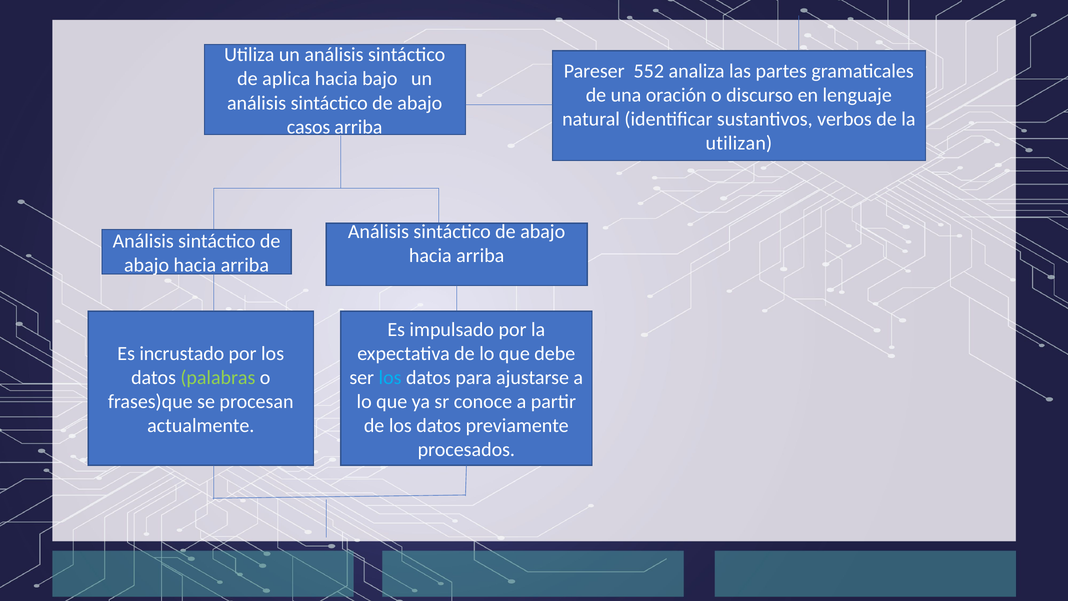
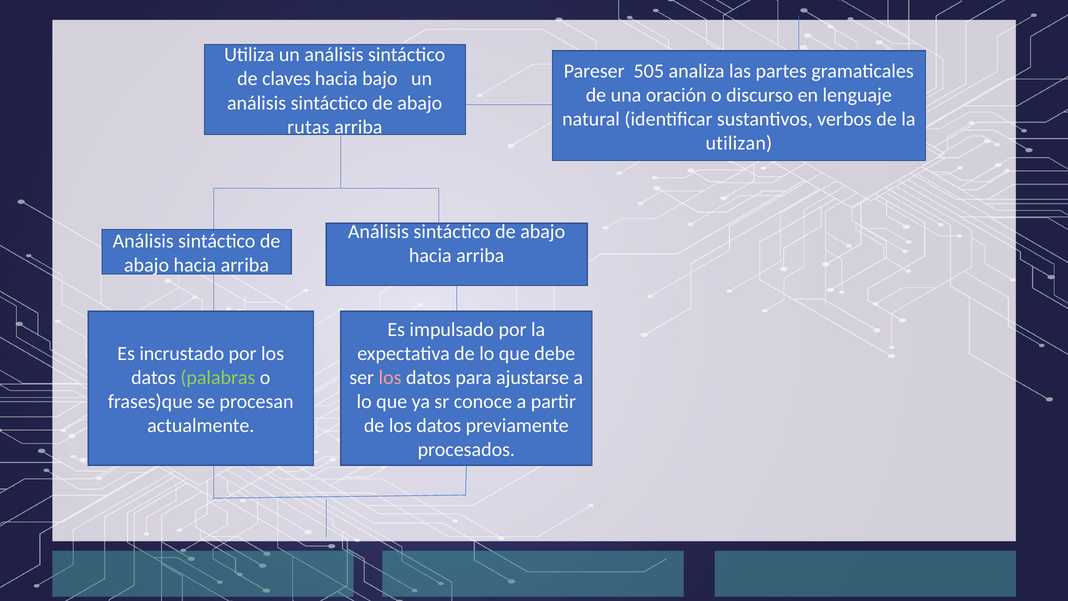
552: 552 -> 505 (649, 71)
aplica: aplica -> claves (286, 79)
casos: casos -> rutas (308, 127)
los colour: light blue -> pink (390, 377)
